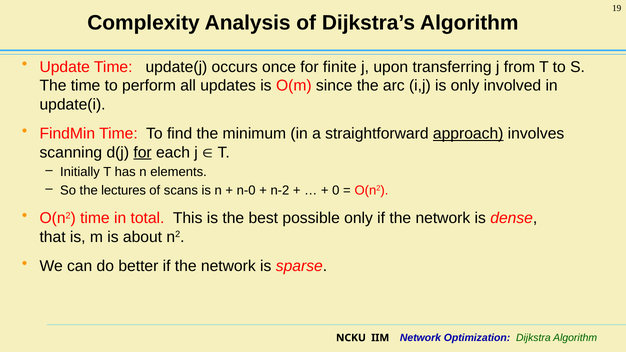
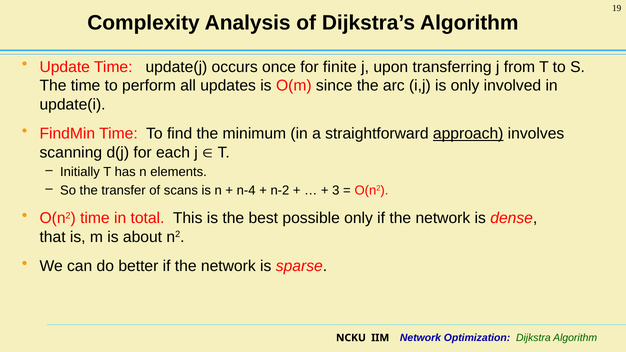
for underline: present -> none (143, 152)
lectures: lectures -> transfer (124, 190)
n-0: n-0 -> n-4 (246, 190)
0: 0 -> 3 (336, 190)
